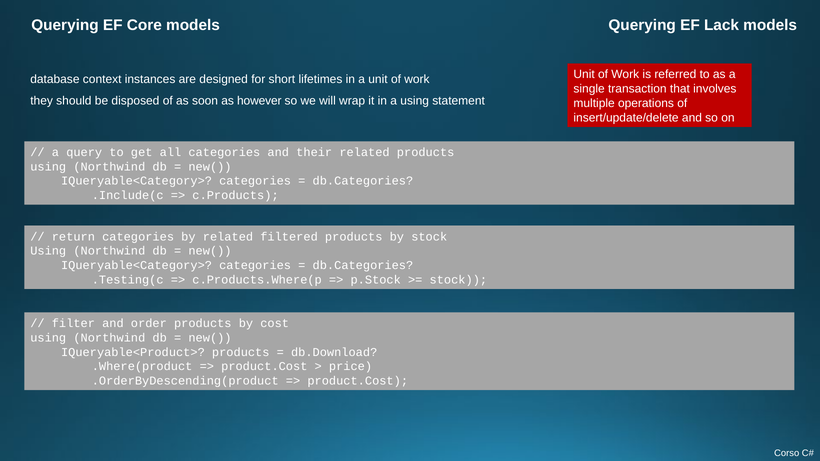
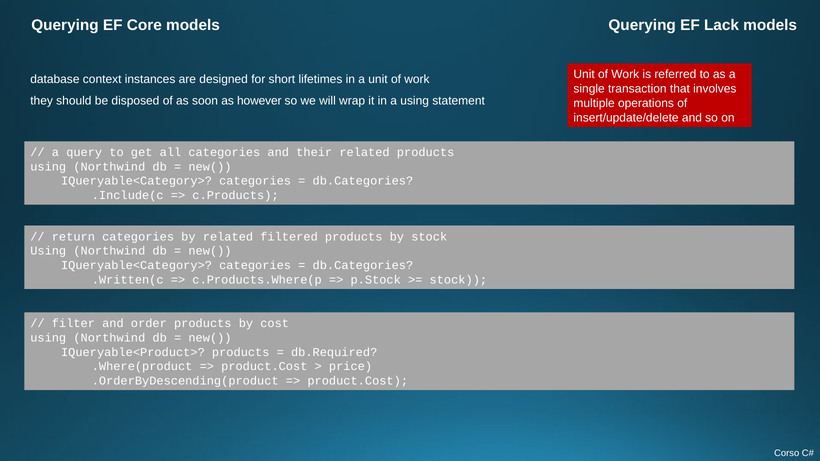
.Testing(c: .Testing(c -> .Written(c (128, 280)
db.Download: db.Download -> db.Required (334, 352)
